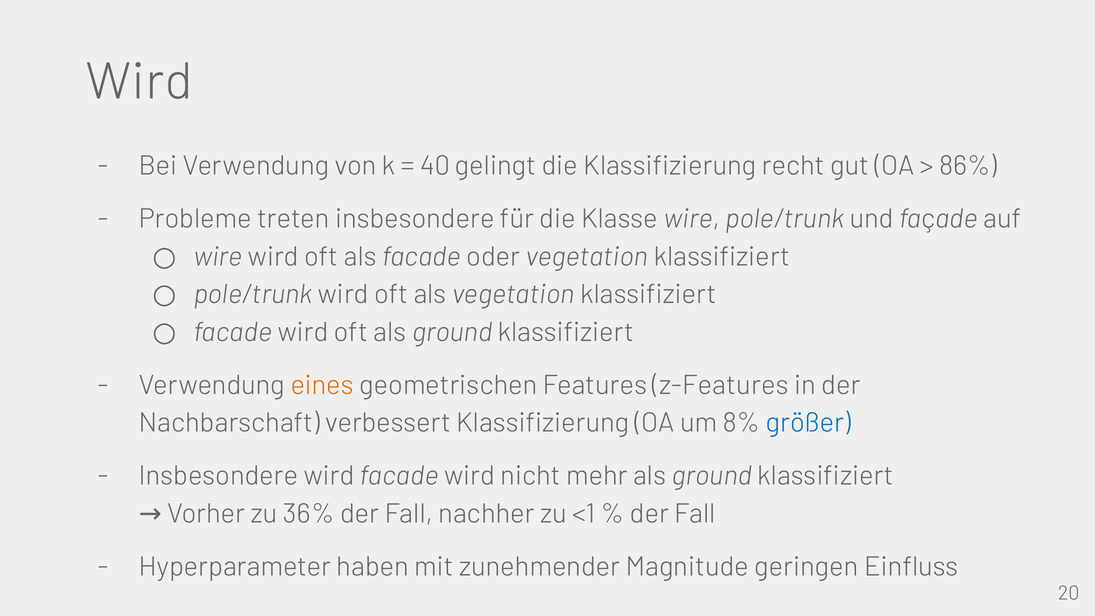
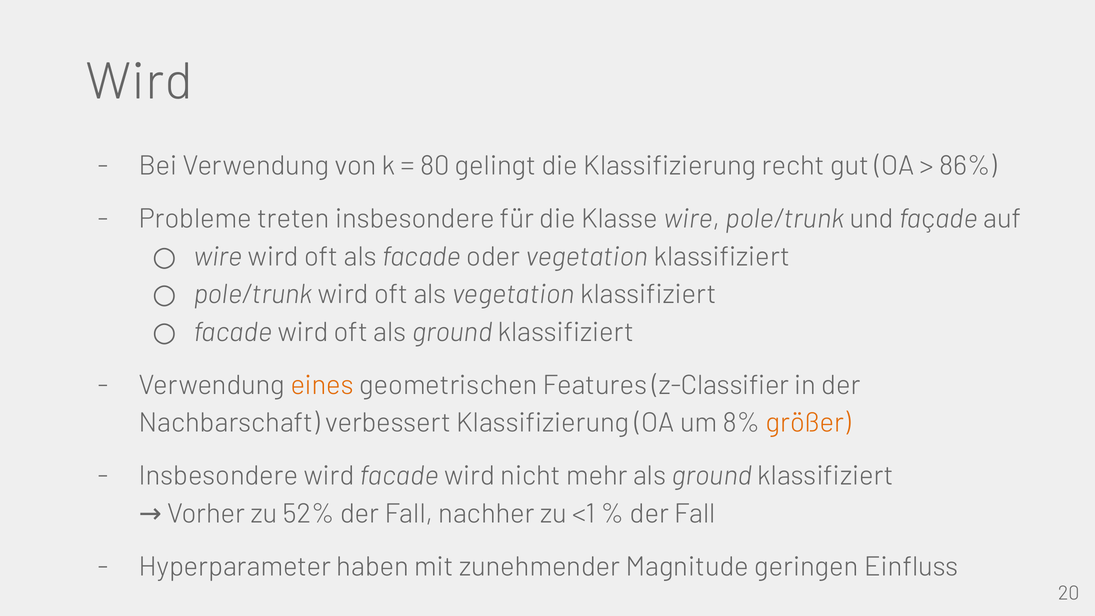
40: 40 -> 80 (435, 166)
z-Features: z-Features -> z-Classifier (721, 385)
größer colour: blue -> orange (808, 423)
36%: 36% -> 52% (309, 514)
